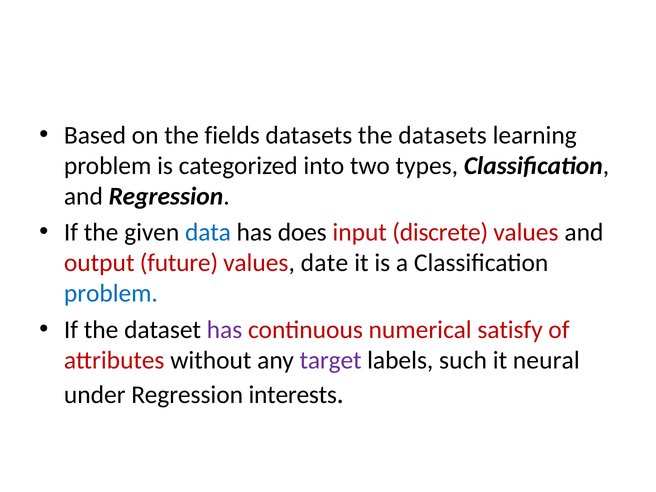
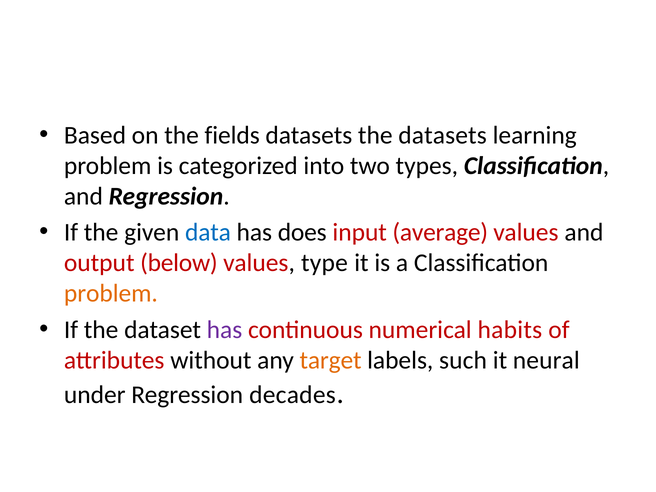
discrete: discrete -> average (440, 232)
future: future -> below (179, 263)
date: date -> type (324, 263)
problem colour: blue -> orange (111, 293)
satisfy: satisfy -> habits (510, 330)
target colour: purple -> orange (331, 361)
interests: interests -> decades (292, 395)
